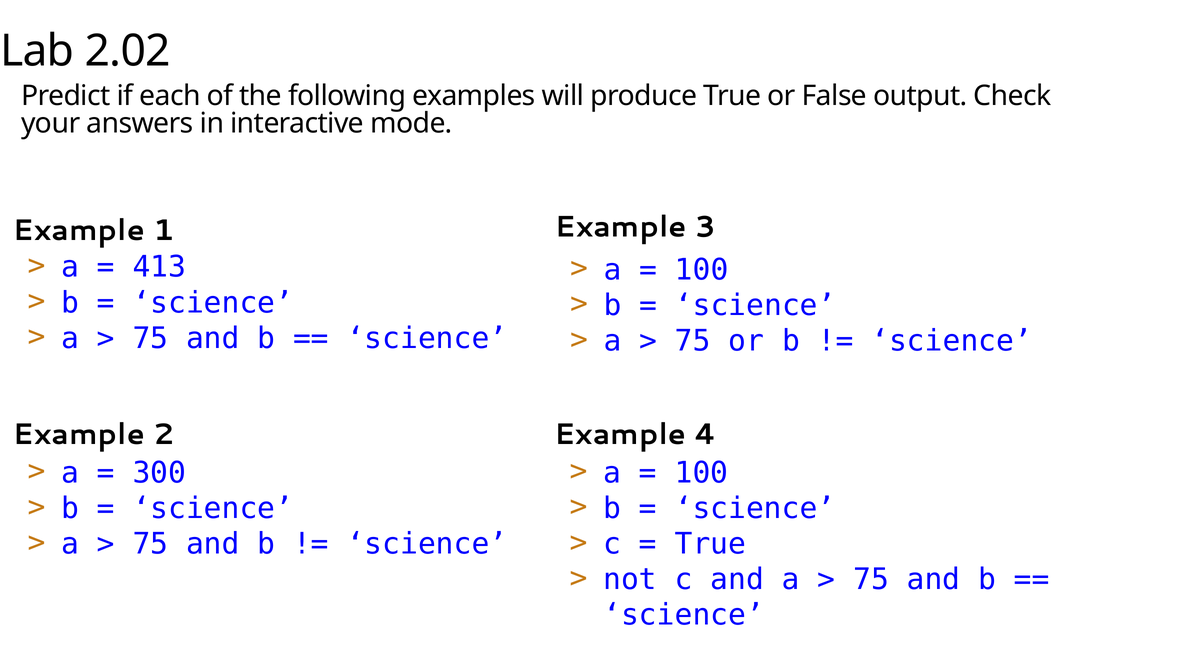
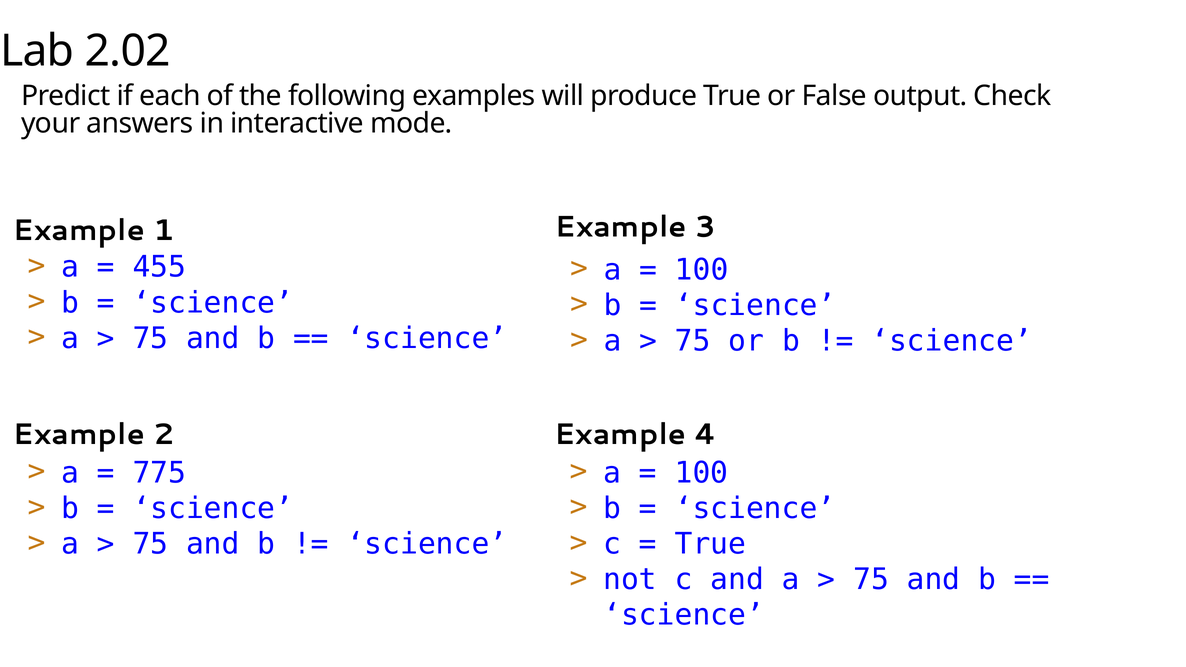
413: 413 -> 455 (159, 267)
300: 300 -> 775 (159, 473)
